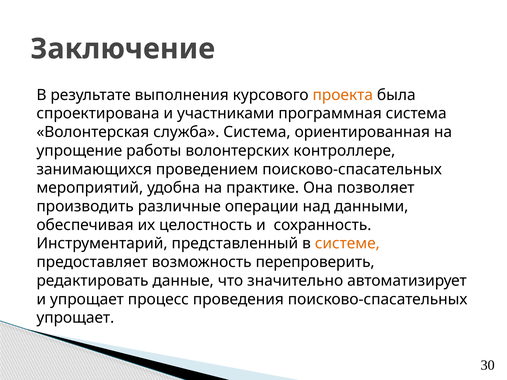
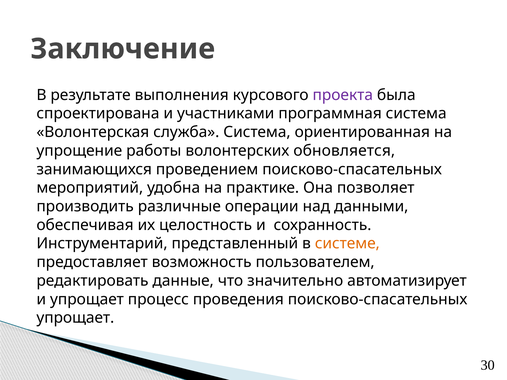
проекта colour: orange -> purple (343, 95)
контроллере: контроллере -> обновляется (344, 151)
перепроверить: перепроверить -> пользователем (315, 262)
